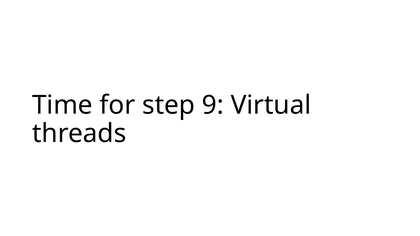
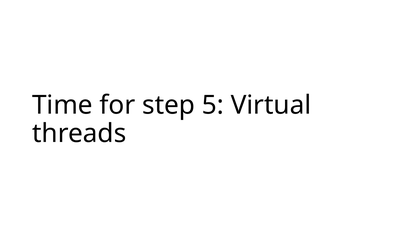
9: 9 -> 5 (213, 105)
